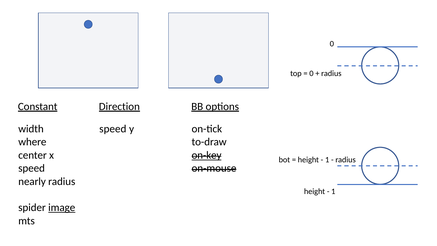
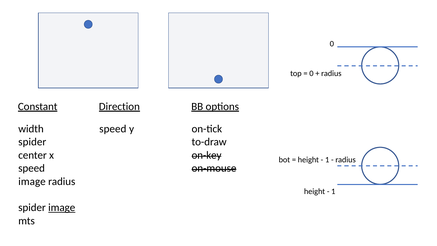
where: where -> spider (32, 142)
on-key underline: present -> none (207, 155)
nearly: nearly -> image (32, 181)
